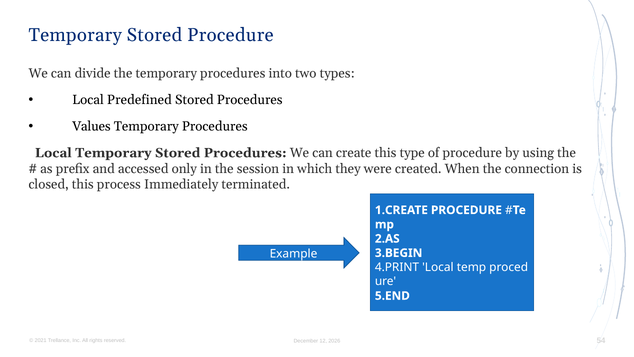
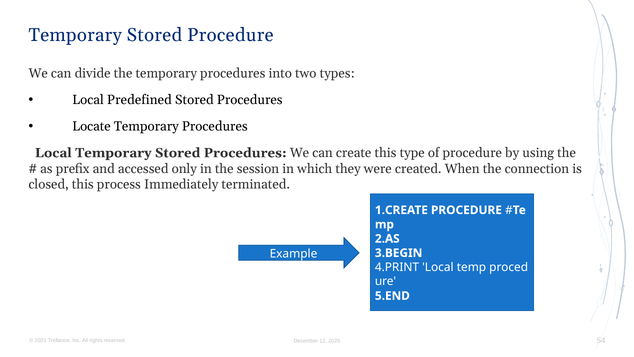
Values: Values -> Locate (91, 126)
